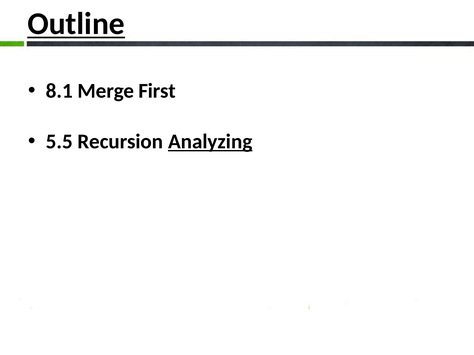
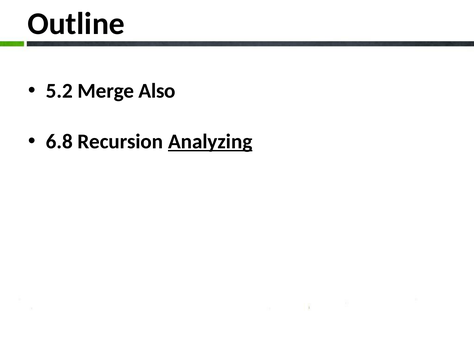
Outline underline: present -> none (76, 24)
8.1: 8.1 -> 5.2 (59, 91)
First: First -> Also (157, 91)
5.5: 5.5 -> 6.8 (59, 142)
